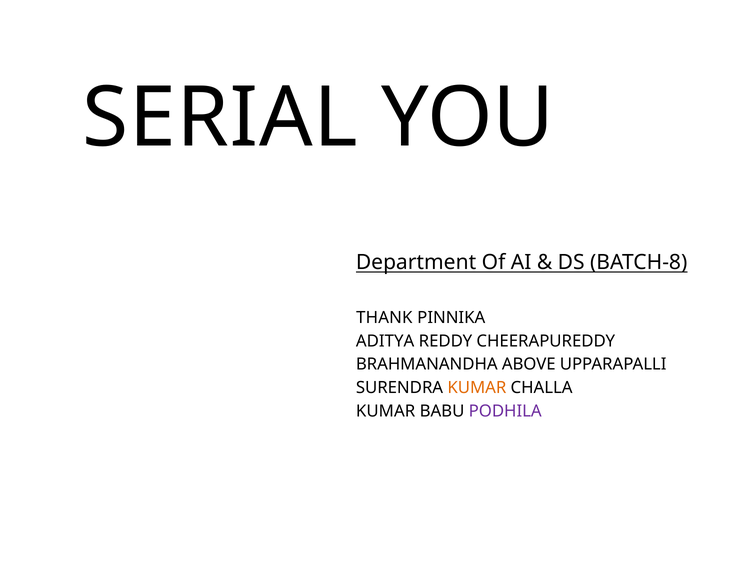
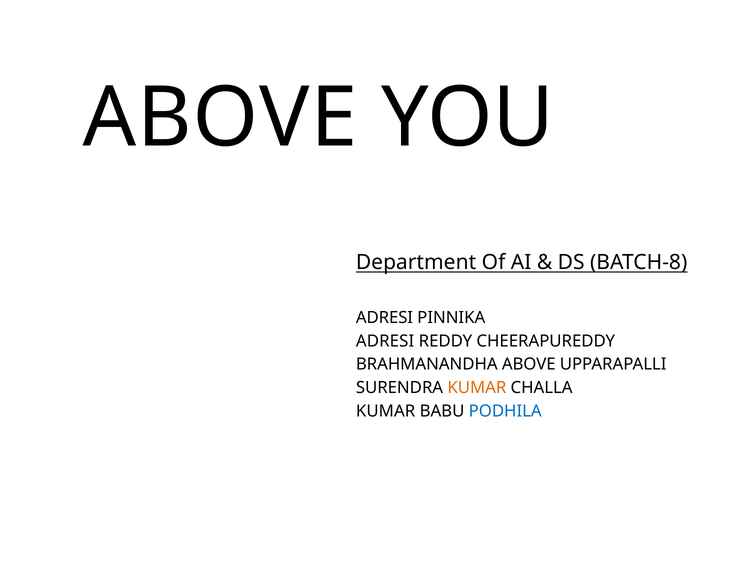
SERIAL: SERIAL -> ABOVE (220, 118)
THANK: THANK -> ADRESI (384, 317)
ADITYA: ADITYA -> ADRESI (385, 341)
PODHILA colour: purple -> blue (505, 411)
